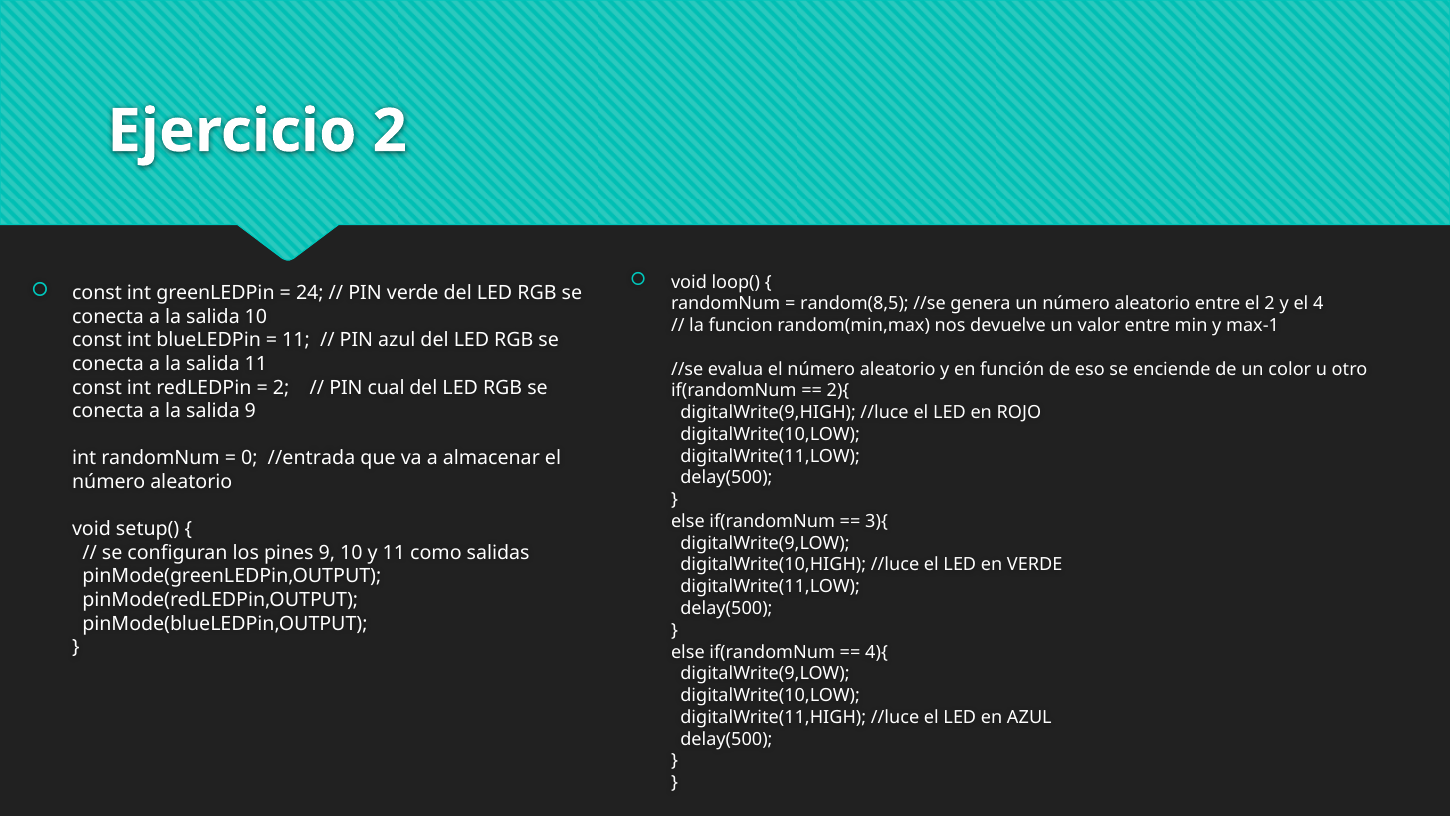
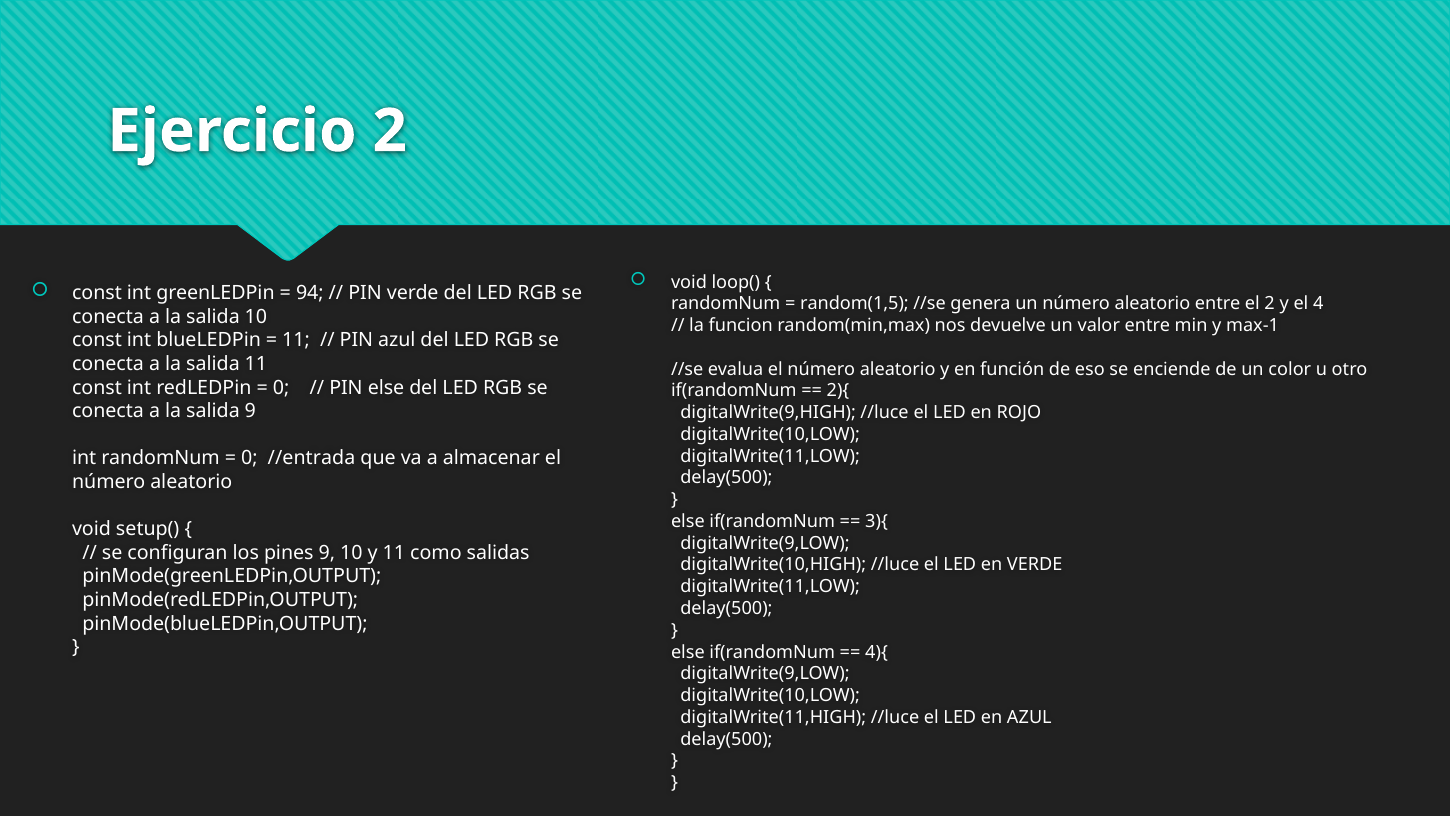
24: 24 -> 94 (310, 293)
random(8,5: random(8,5 -> random(1,5 (854, 304)
2: 2 -> 0 (281, 387)
PIN cual: cual -> else (386, 387)
